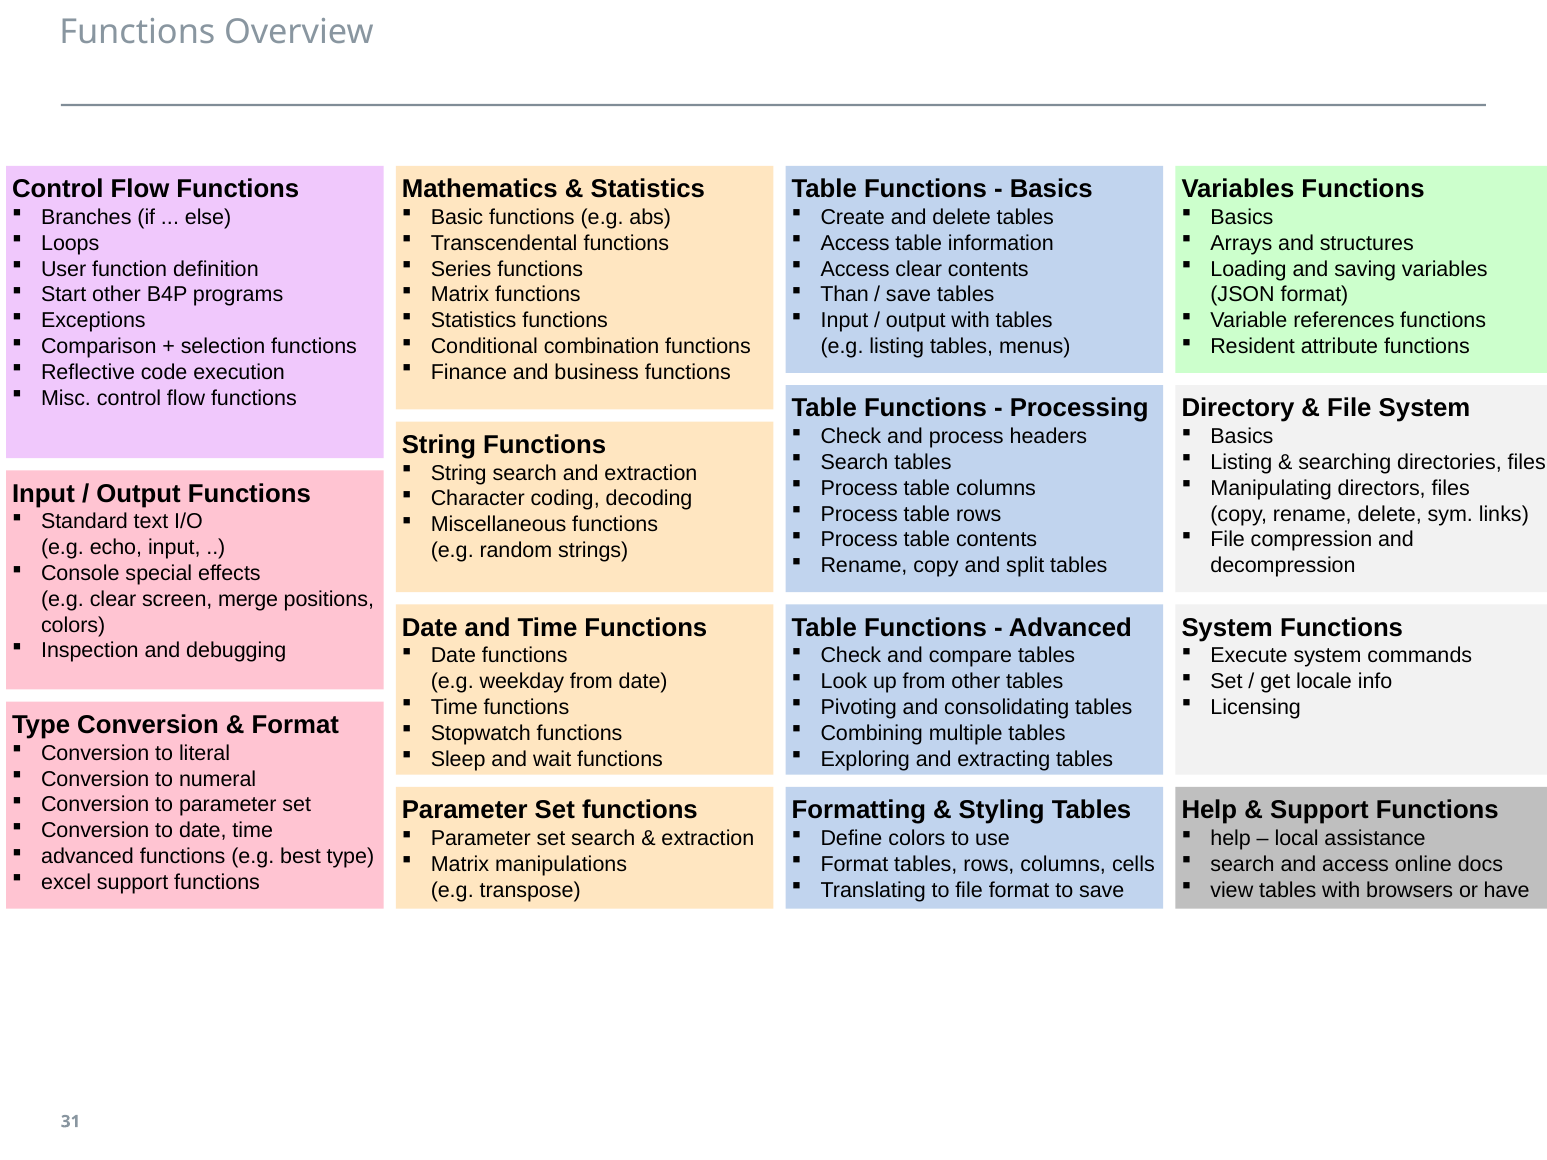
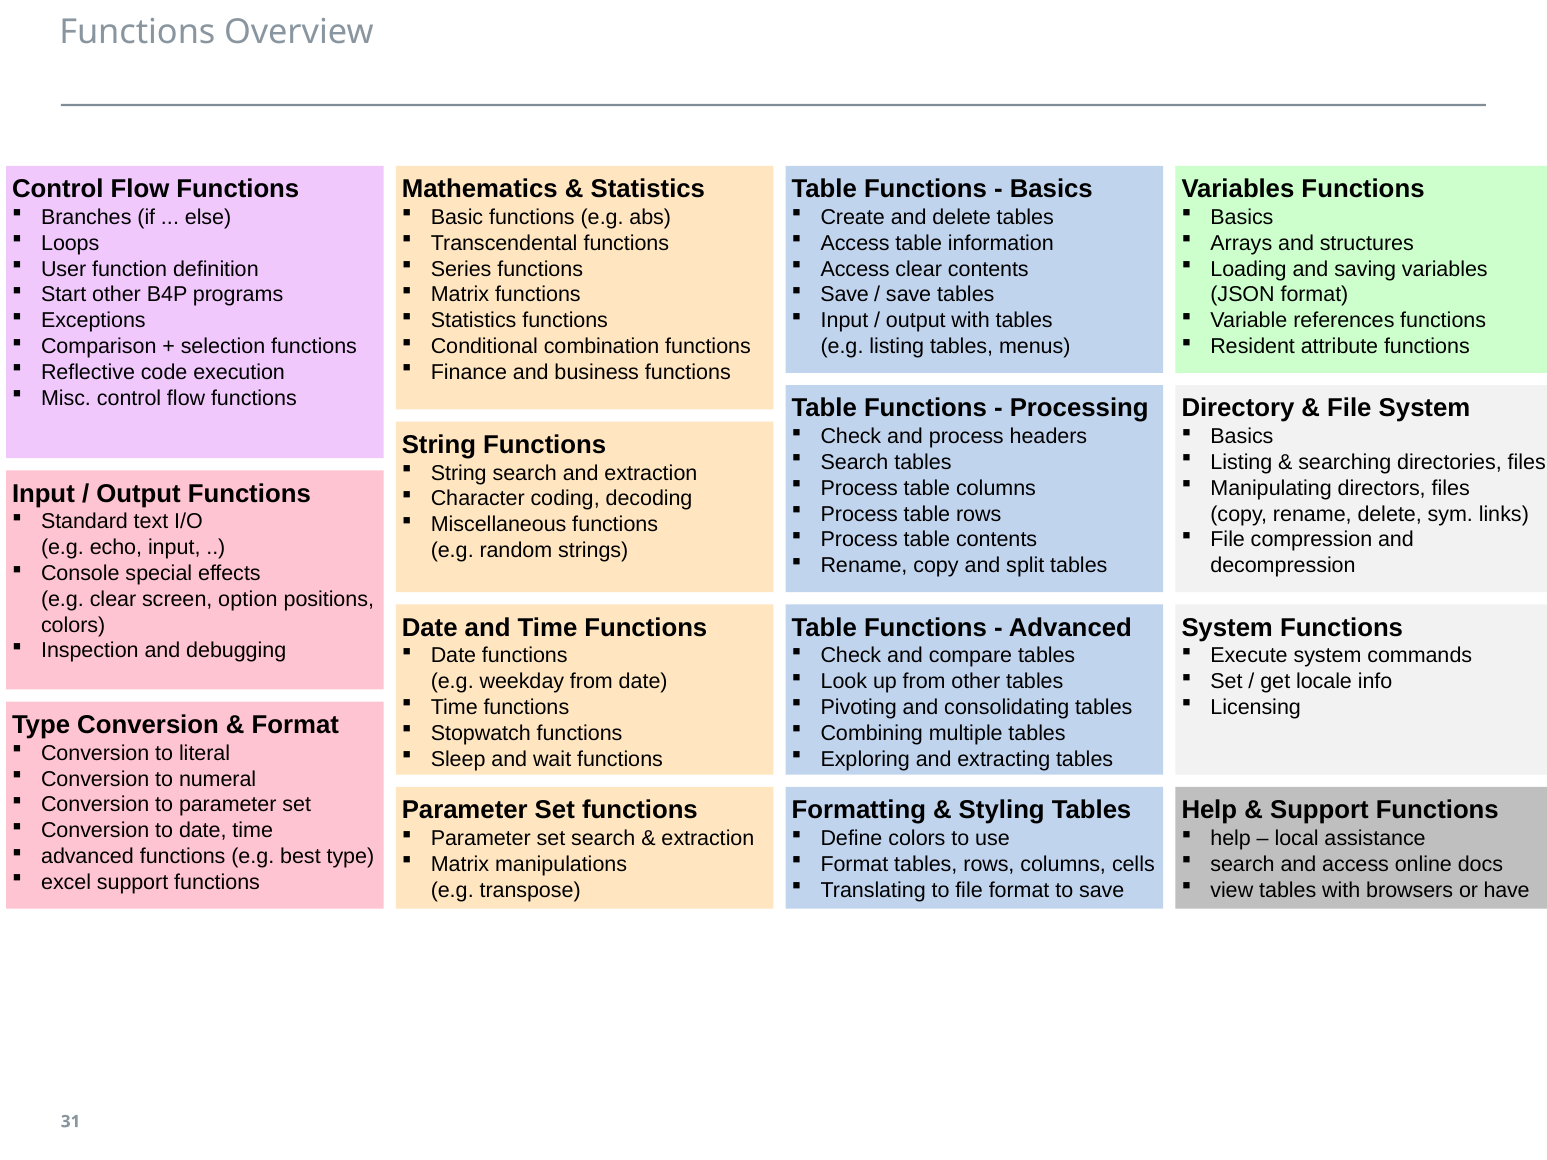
Than: Than -> Save (845, 295)
merge: merge -> option (248, 599)
